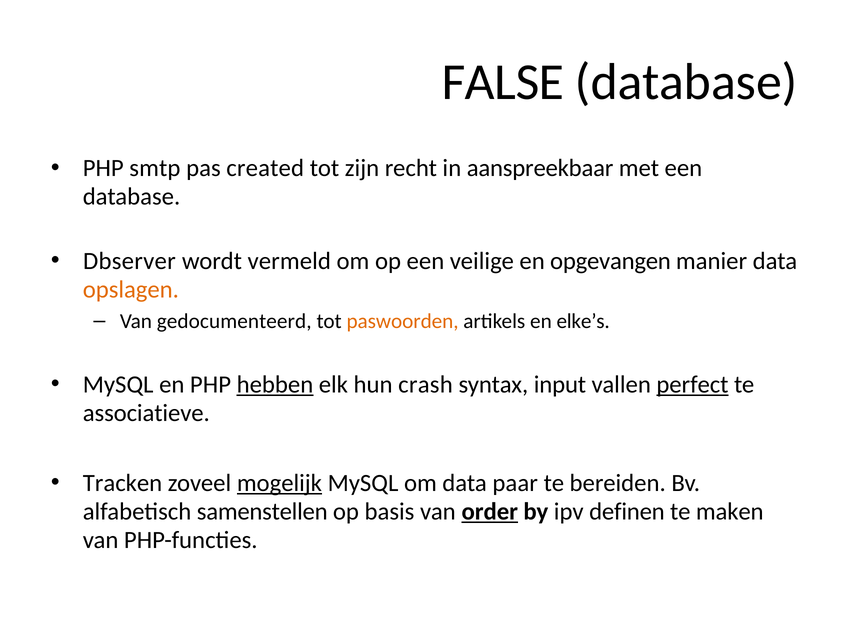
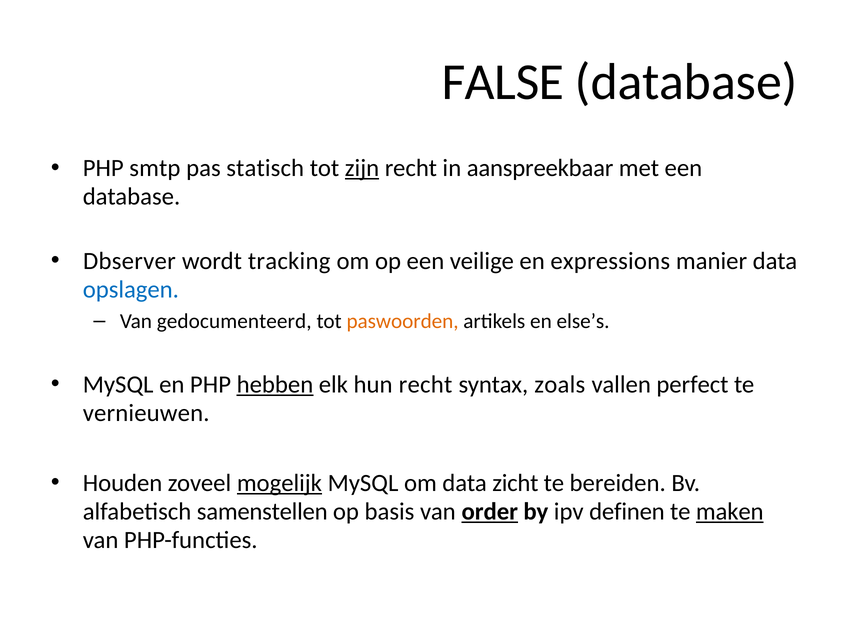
created: created -> statisch (265, 168)
zijn underline: none -> present (362, 168)
vermeld: vermeld -> tracking (289, 261)
opgevangen: opgevangen -> expressions (610, 261)
opslagen colour: orange -> blue (131, 289)
elke’s: elke’s -> else’s (583, 321)
hun crash: crash -> recht (425, 384)
input: input -> zoals (560, 384)
perfect underline: present -> none (692, 384)
associatieve: associatieve -> vernieuwen (146, 413)
Tracken: Tracken -> Houden (123, 483)
paar: paar -> zicht (515, 483)
maken underline: none -> present (730, 511)
